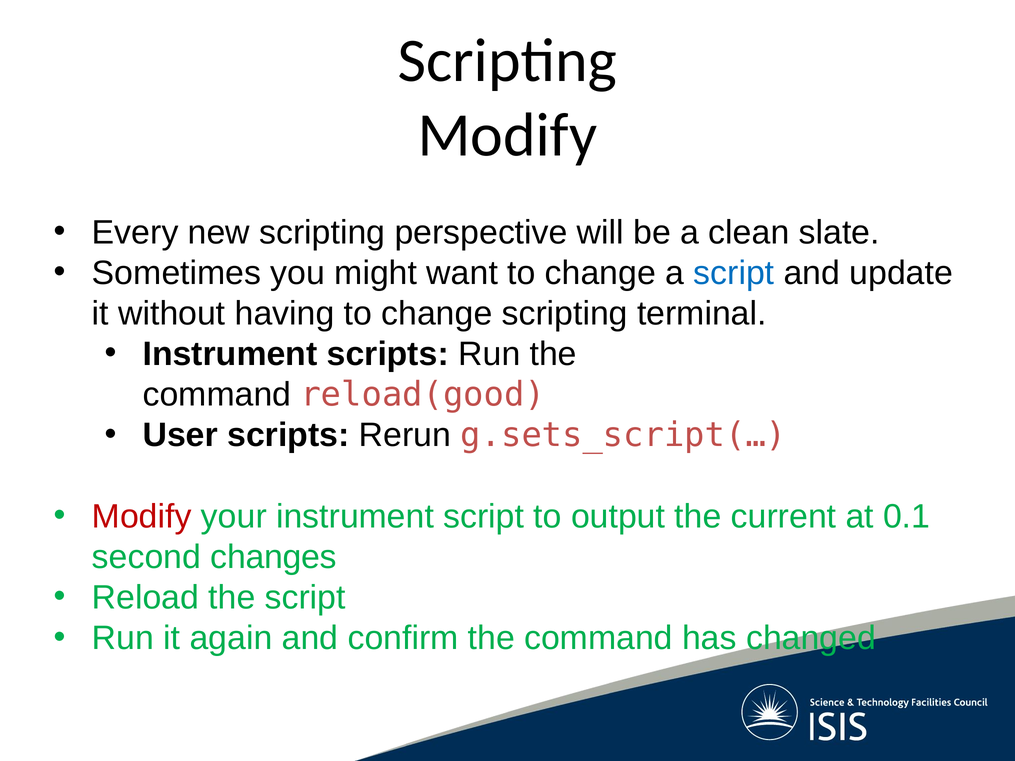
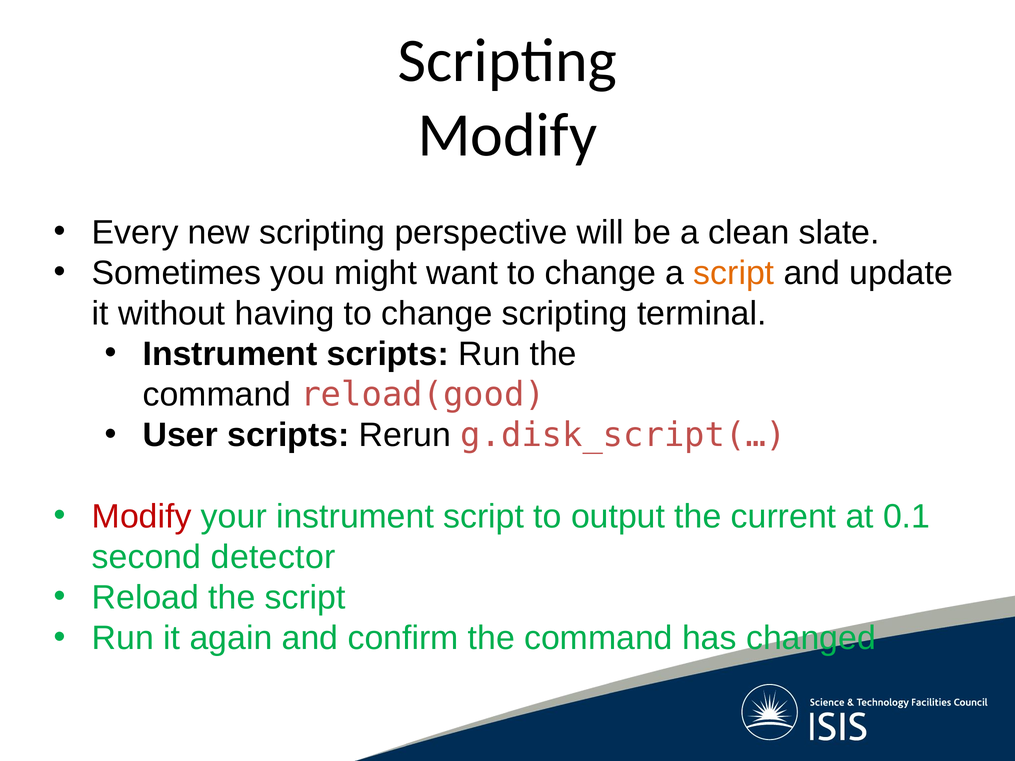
script colour: blue -> orange (734, 273)
g.sets_script(…: g.sets_script(… -> g.disk_script(… (623, 435)
changes: changes -> detector (273, 557)
